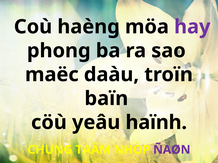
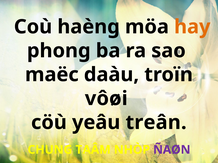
hay colour: purple -> orange (192, 27)
baïn: baïn -> vôøi (106, 99)
haïnh: haïnh -> treân (156, 123)
